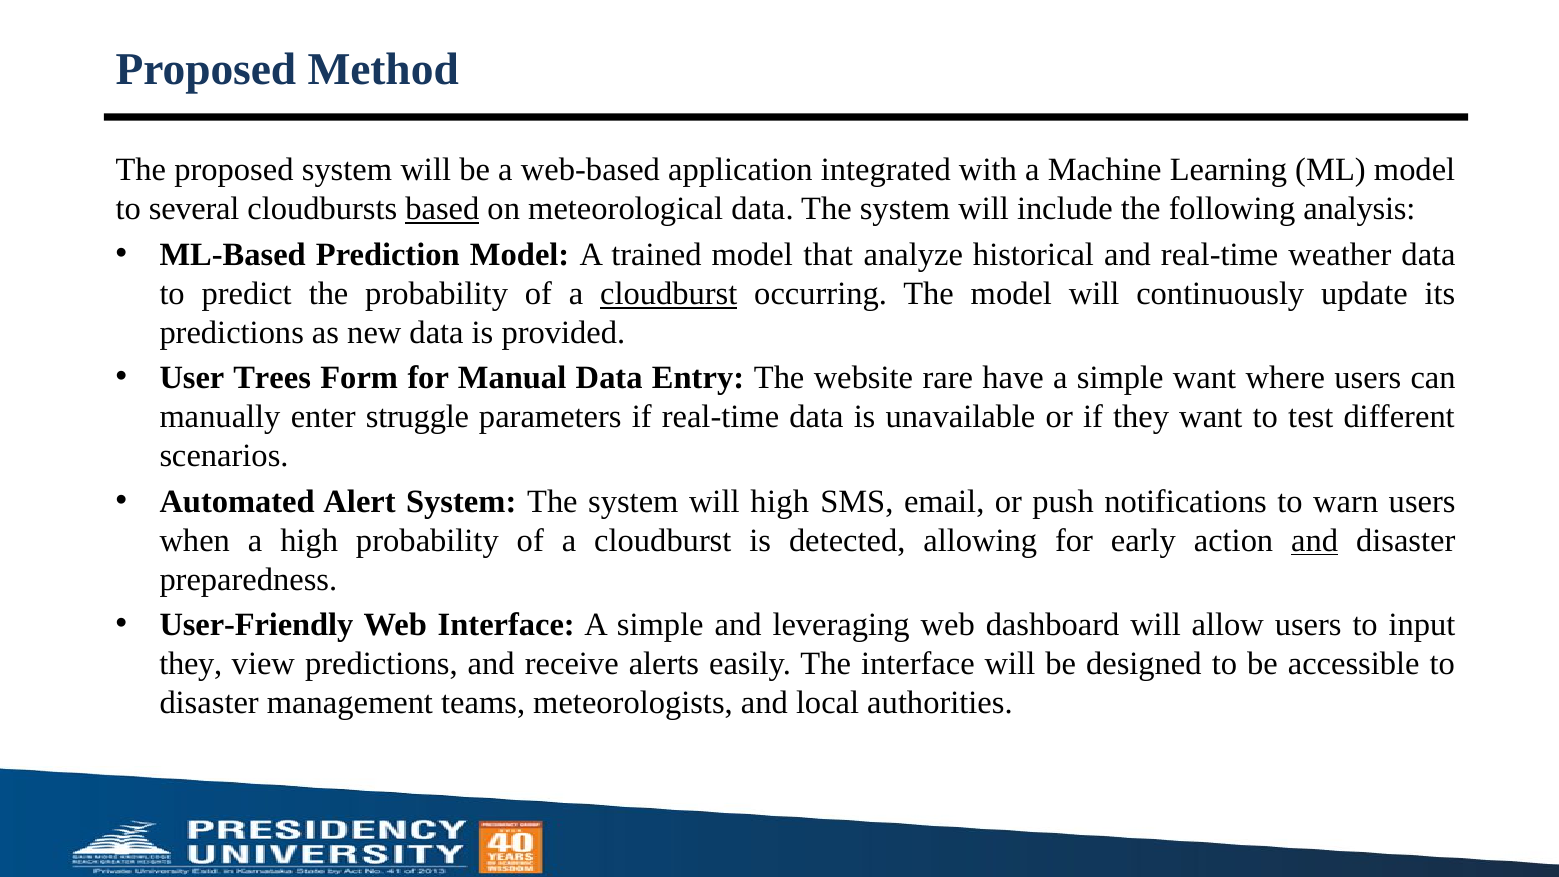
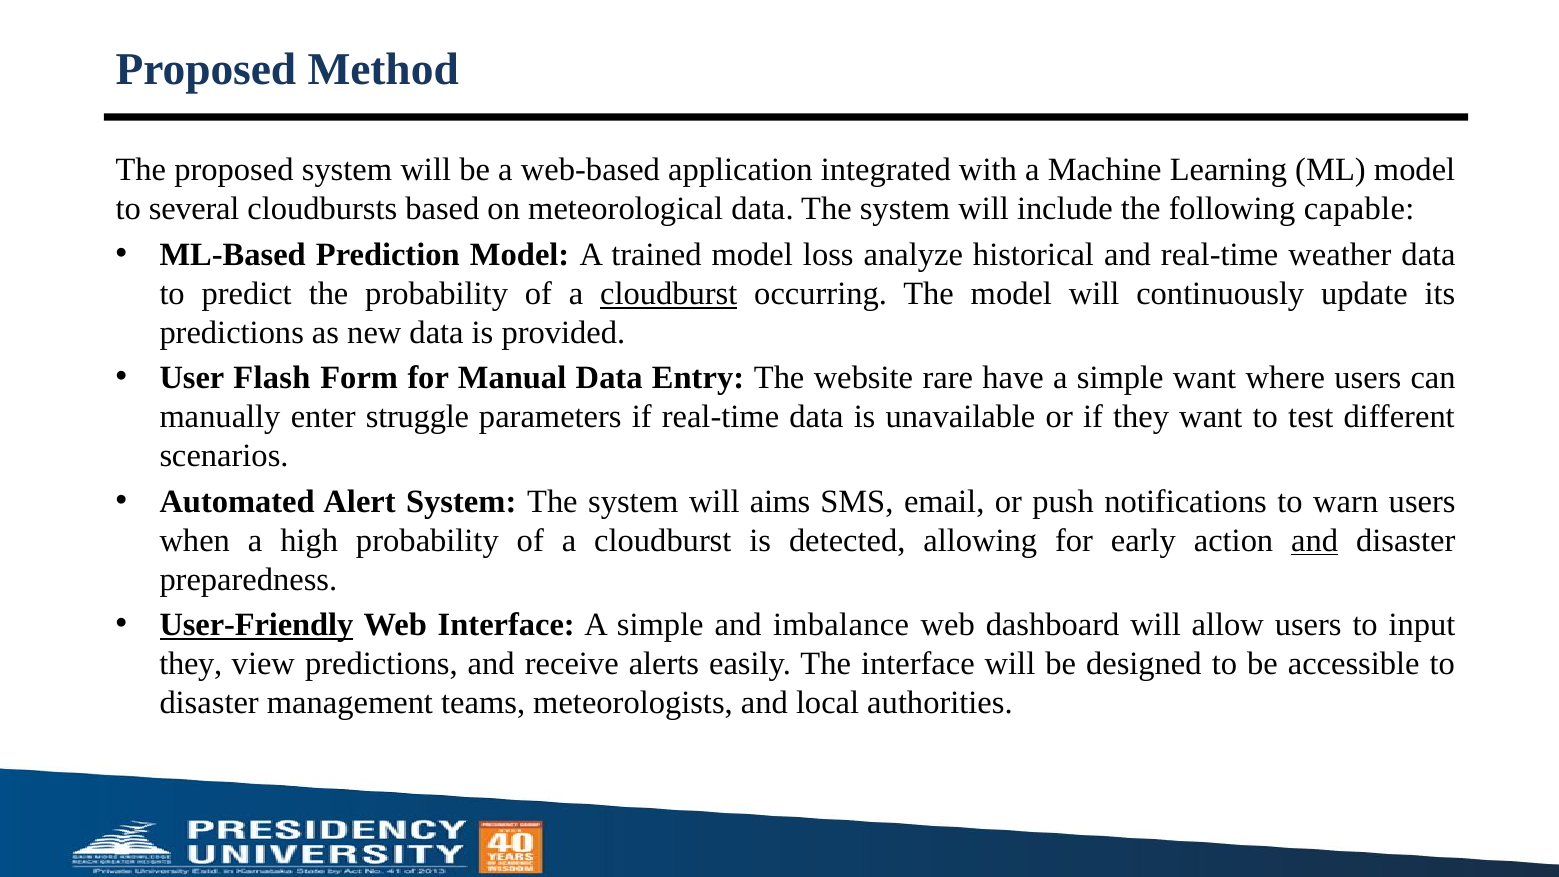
based underline: present -> none (442, 209)
analysis: analysis -> capable (1359, 209)
that: that -> loss (828, 255)
Trees: Trees -> Flash (272, 378)
will high: high -> aims (780, 501)
User-Friendly underline: none -> present (256, 625)
leveraging: leveraging -> imbalance (841, 625)
